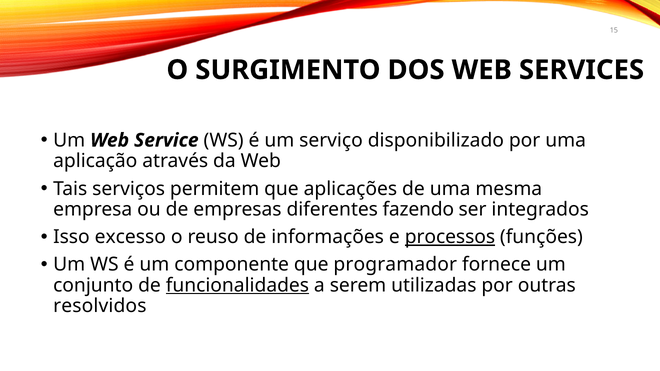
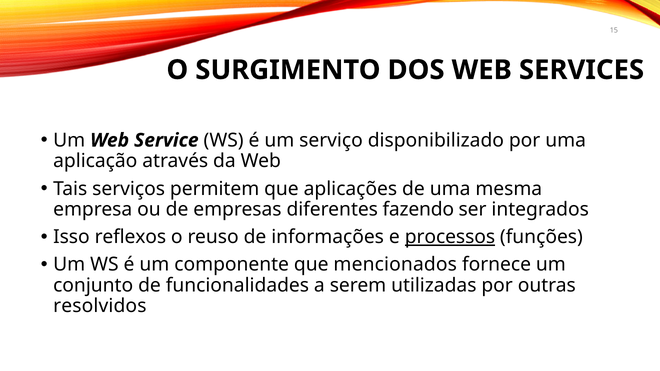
excesso: excesso -> reflexos (130, 237)
programador: programador -> mencionados (395, 265)
funcionalidades underline: present -> none (237, 286)
